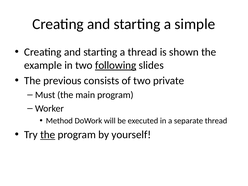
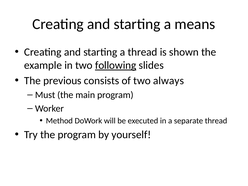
simple: simple -> means (195, 24)
private: private -> always (169, 81)
the underline: present -> none (48, 135)
